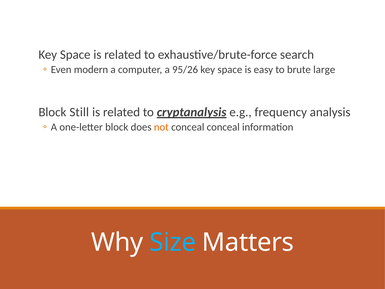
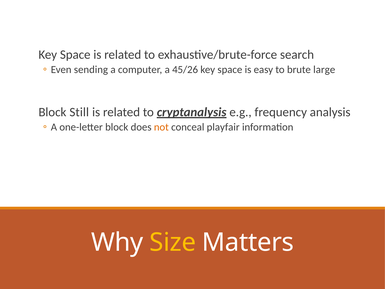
modern: modern -> sending (91, 69)
95/26: 95/26 -> 45/26 (185, 69)
conceal conceal: conceal -> playfair (223, 127)
Size colour: light blue -> yellow (173, 242)
